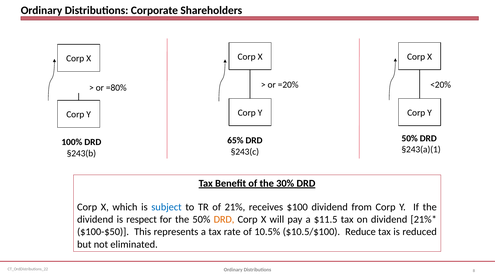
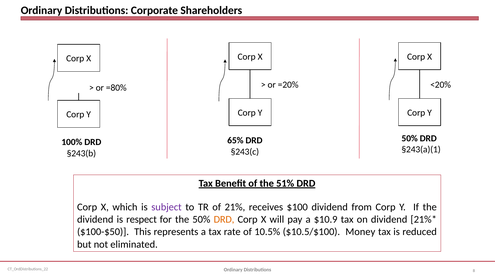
30%: 30% -> 51% (285, 183)
subject colour: blue -> purple (167, 207)
$11.5: $11.5 -> $10.9 (326, 219)
Reduce: Reduce -> Money (360, 231)
